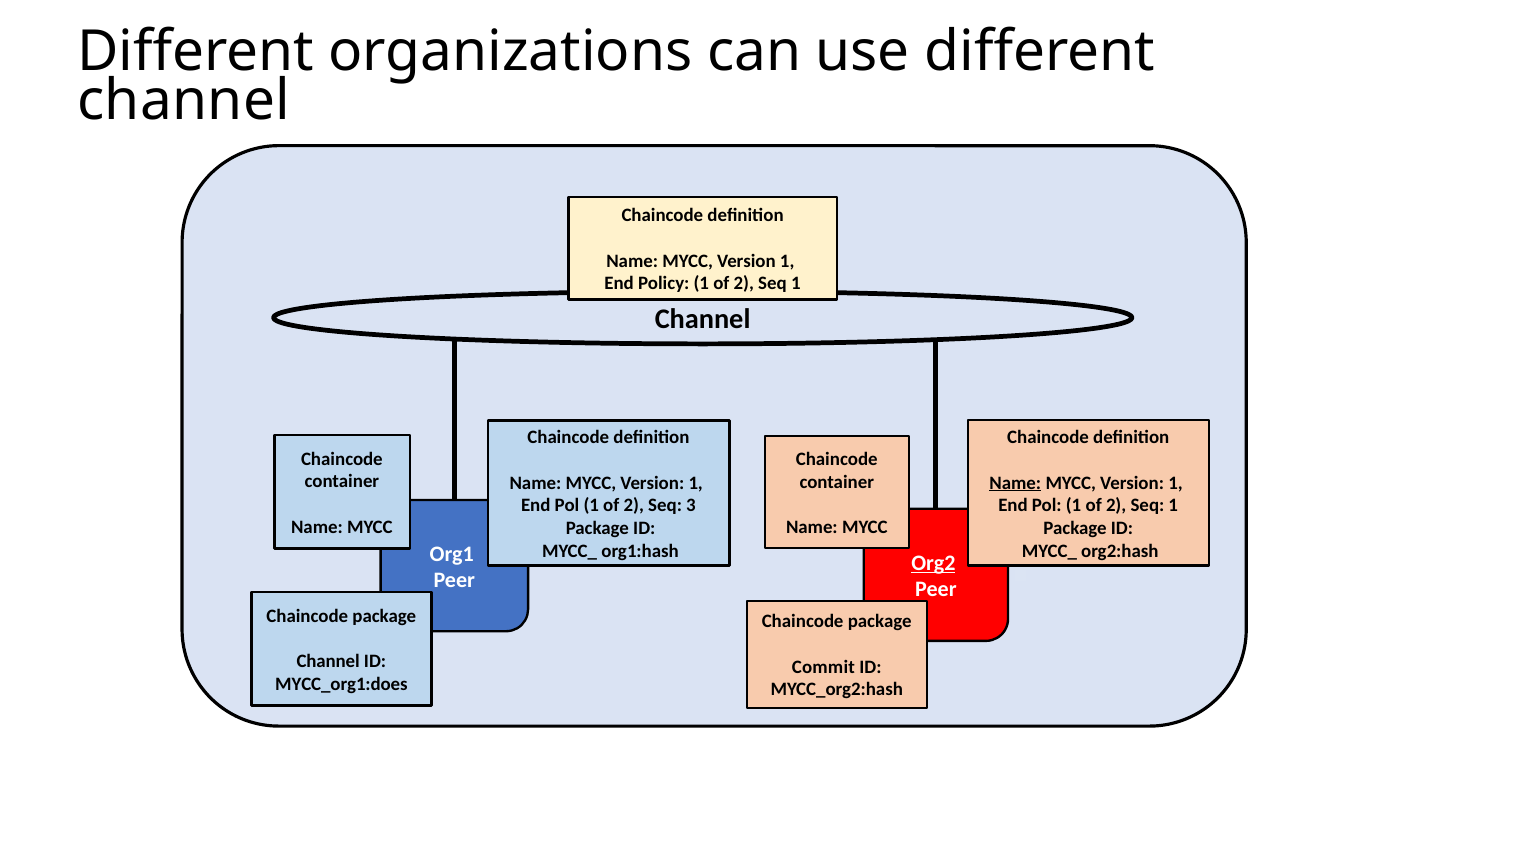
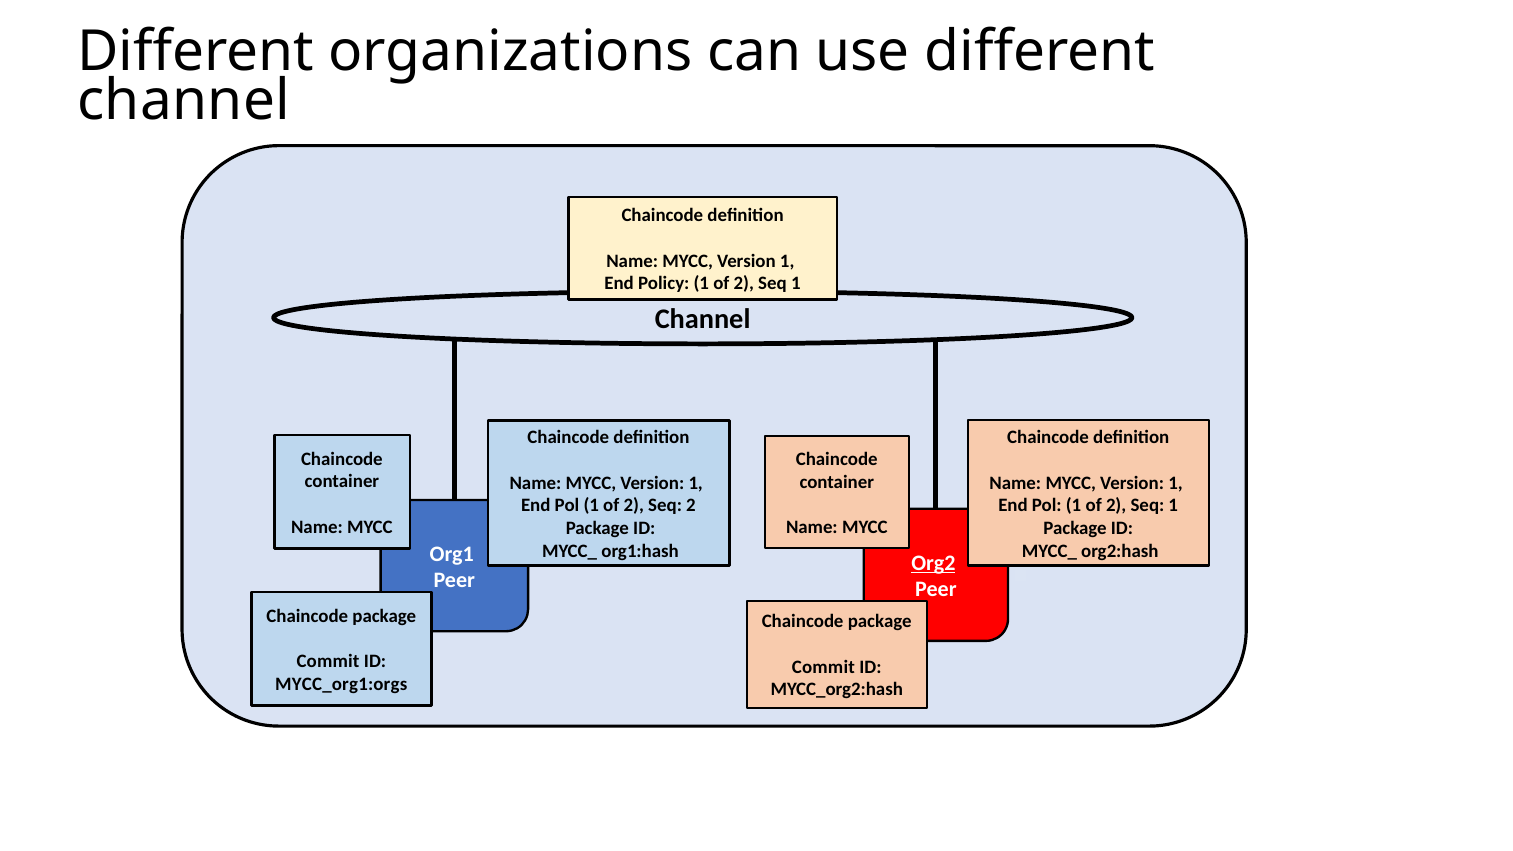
Name underline: present -> none (1015, 483)
Seq 3: 3 -> 2 (691, 506)
Channel: Channel -> Commit (328, 661)
MYCC_org1:does: MYCC_org1:does -> MYCC_org1:orgs (341, 684)
